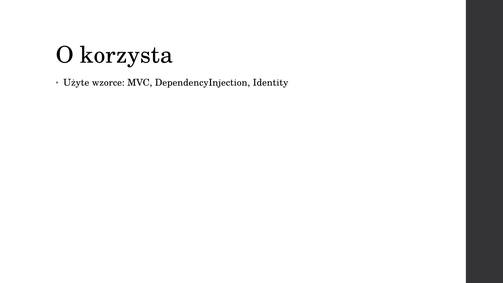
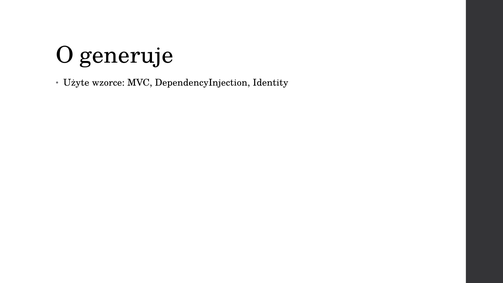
korzysta: korzysta -> generuje (126, 55)
